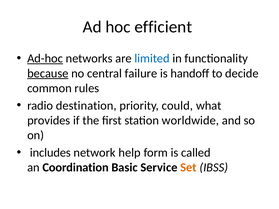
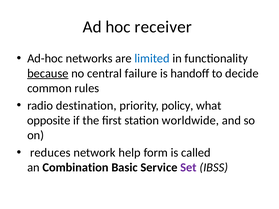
efficient: efficient -> receiver (163, 27)
Ad-hoc underline: present -> none (45, 59)
could: could -> policy (177, 106)
provides: provides -> opposite (49, 121)
includes: includes -> reduces (50, 153)
Coordination: Coordination -> Combination (76, 168)
Set colour: orange -> purple (188, 168)
